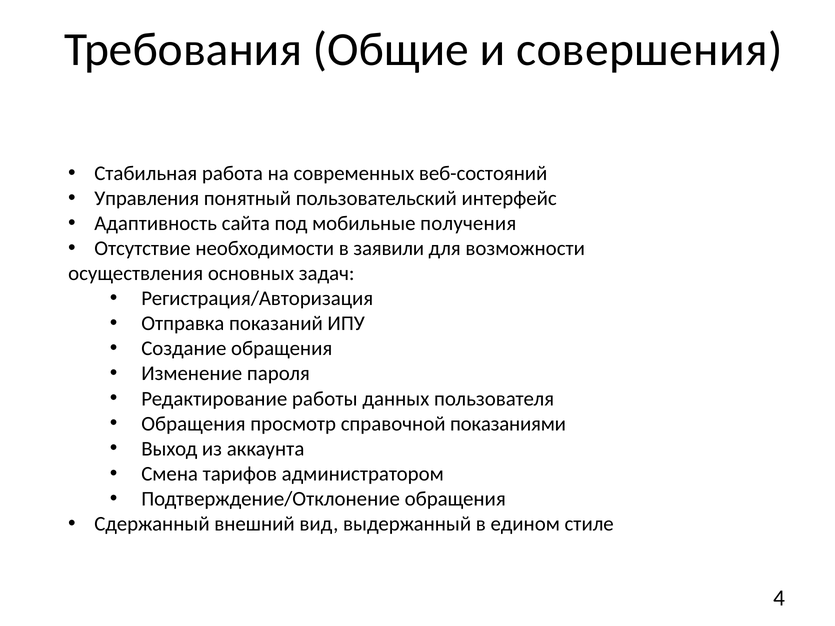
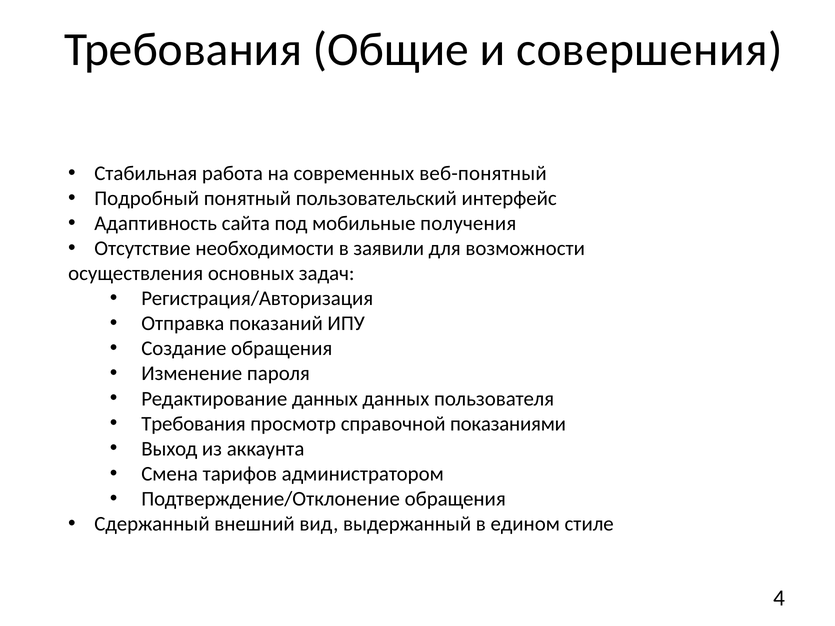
веб-состояний: веб-состояний -> веб-понятный (483, 173)
Управления: Управления -> Подробный (147, 198)
Редактирование работы: работы -> данных (325, 399)
Обращения: Обращения -> Требования (194, 424)
